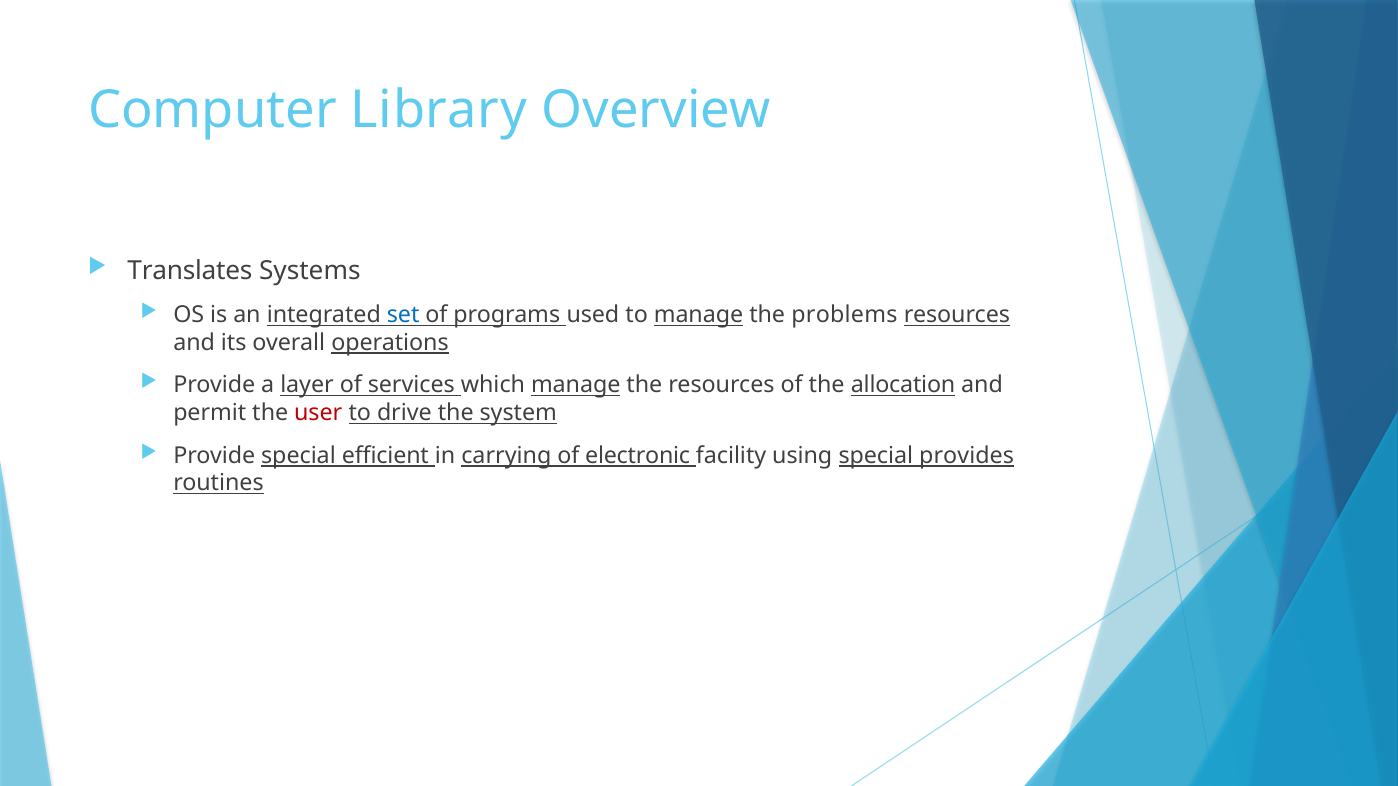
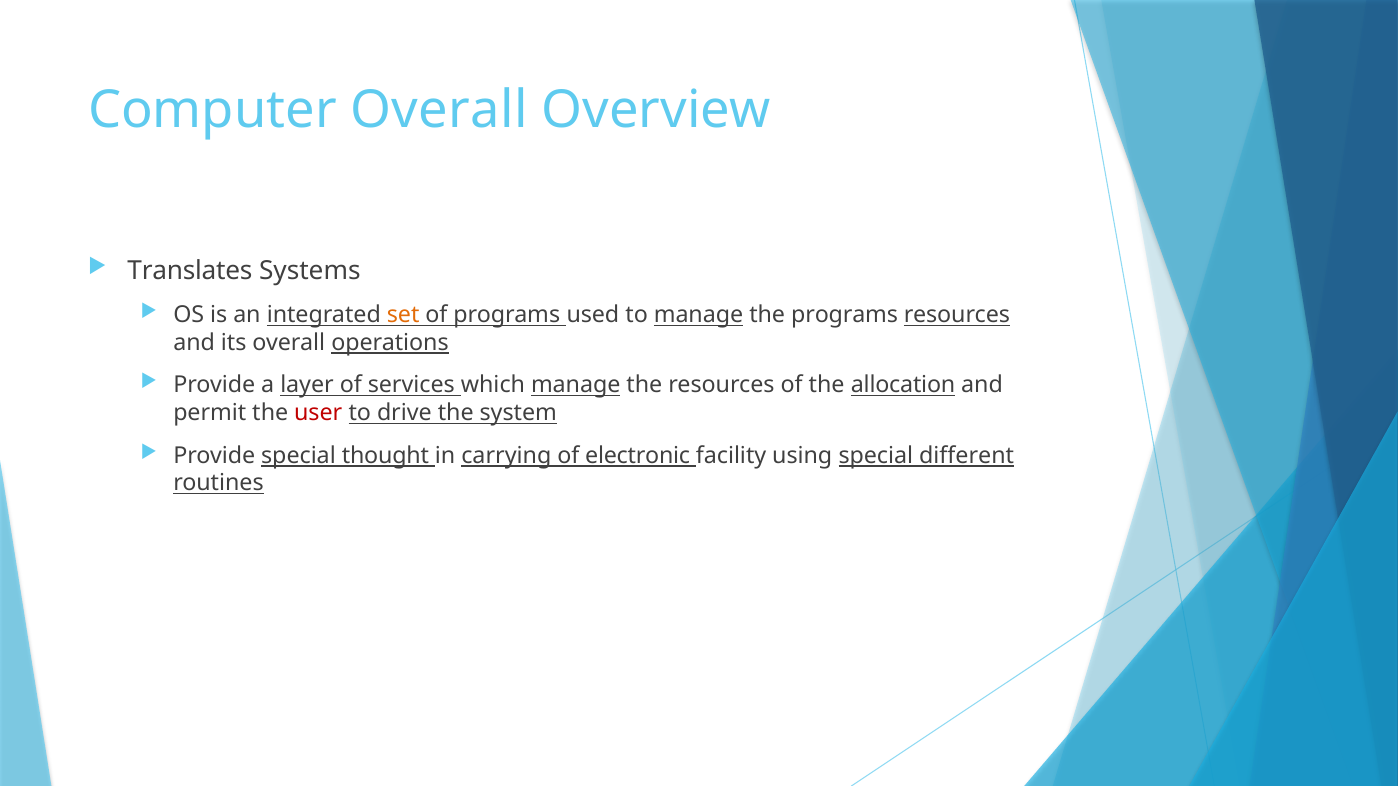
Computer Library: Library -> Overall (439, 110)
set colour: blue -> orange (403, 315)
the problems: problems -> programs (845, 315)
efficient: efficient -> thought (385, 456)
provides: provides -> different (967, 456)
